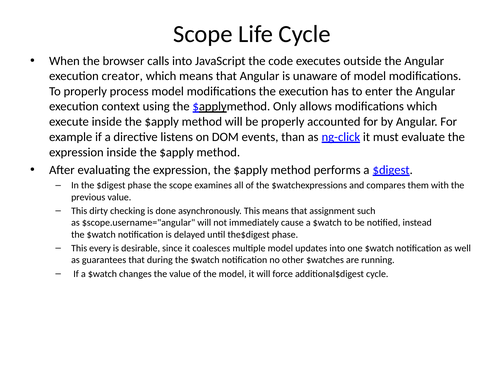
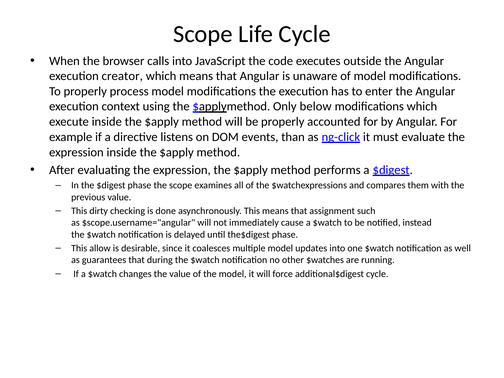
allows: allows -> below (316, 106)
every: every -> allow (100, 248)
